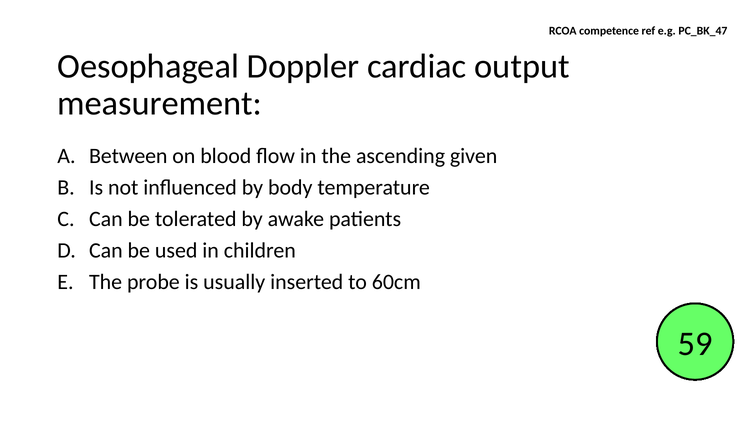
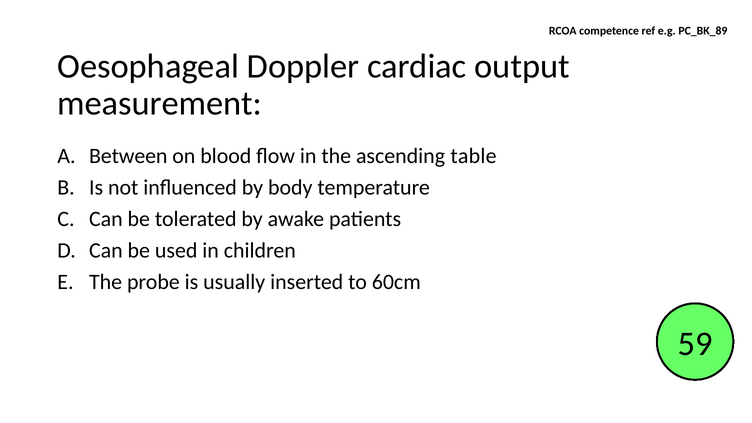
PC_BK_47: PC_BK_47 -> PC_BK_89 (703, 31)
given: given -> table (473, 156)
